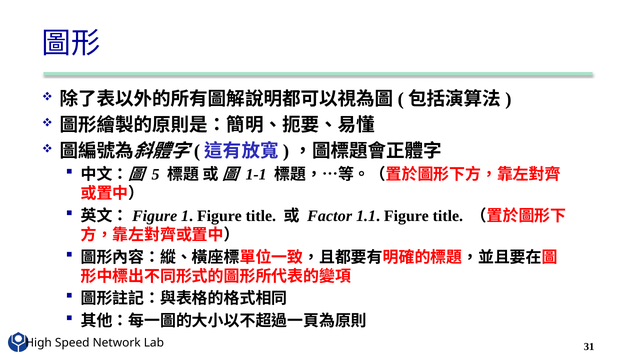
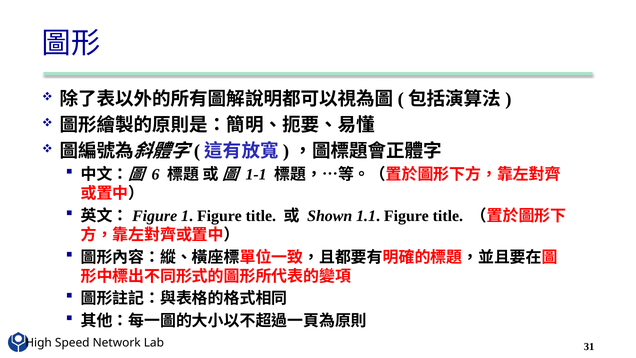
5: 5 -> 6 (156, 175)
Factor: Factor -> Shown (330, 216)
